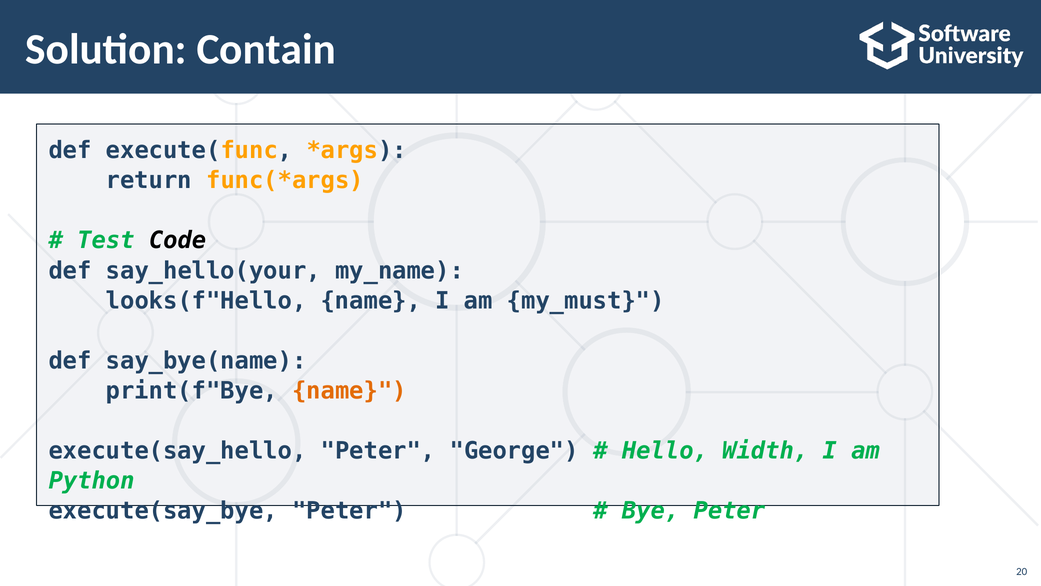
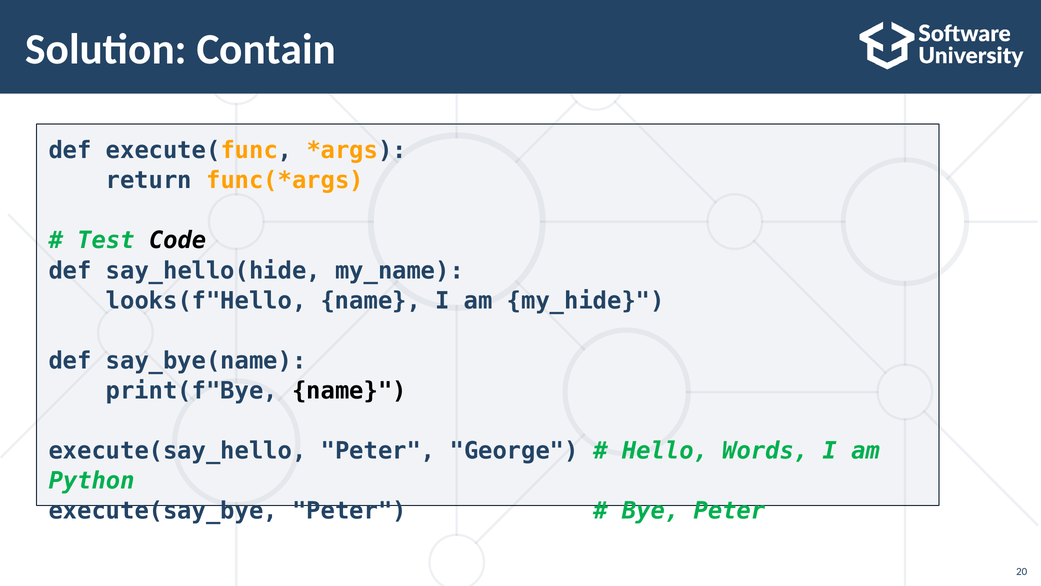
say_hello(your: say_hello(your -> say_hello(hide (213, 270)
my_must: my_must -> my_hide (586, 300)
name colour: orange -> black (349, 391)
Width: Width -> Words (765, 451)
